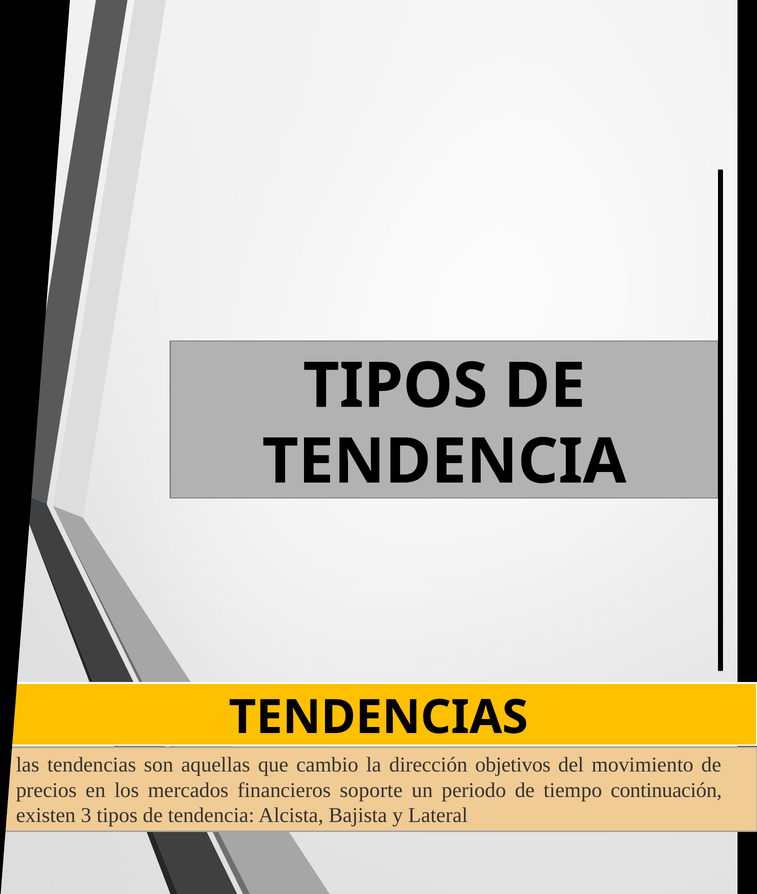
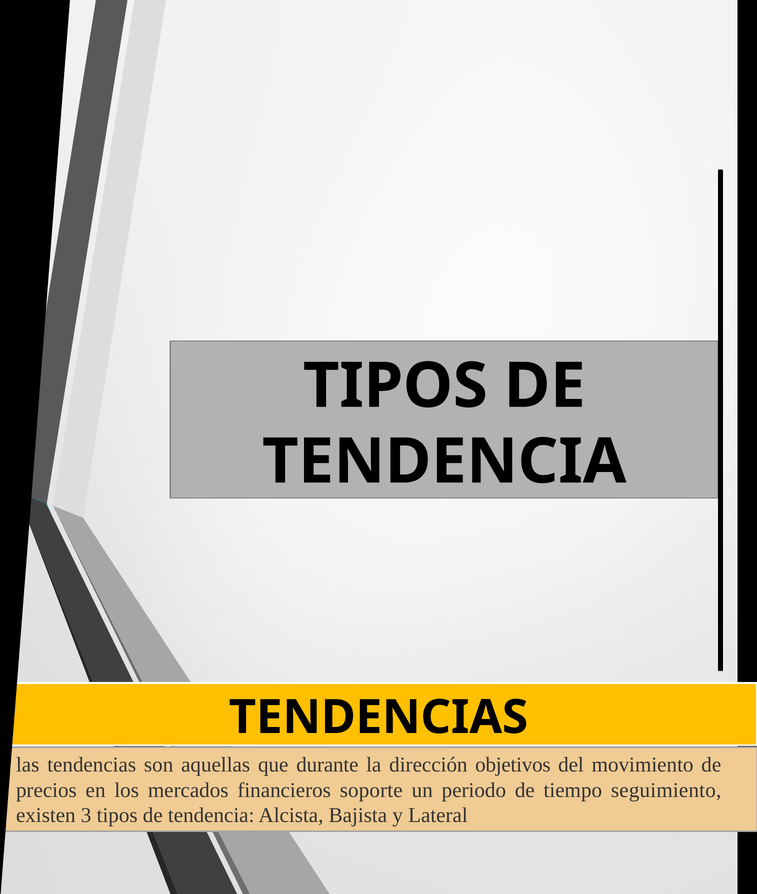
cambio: cambio -> durante (327, 765)
continuación: continuación -> seguimiento (666, 790)
